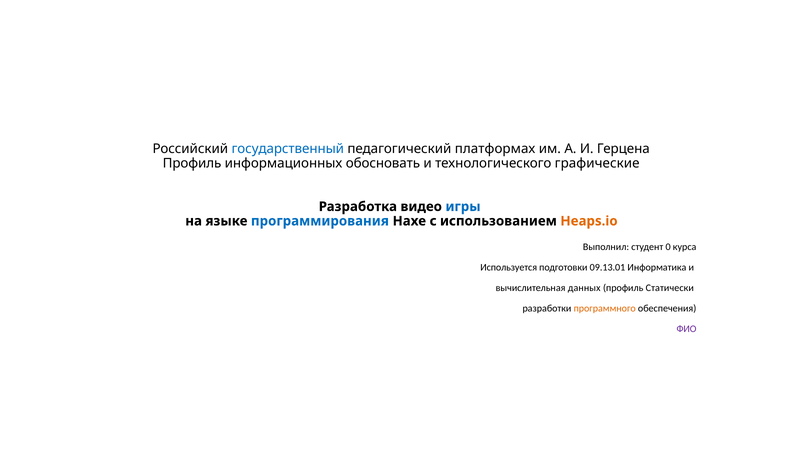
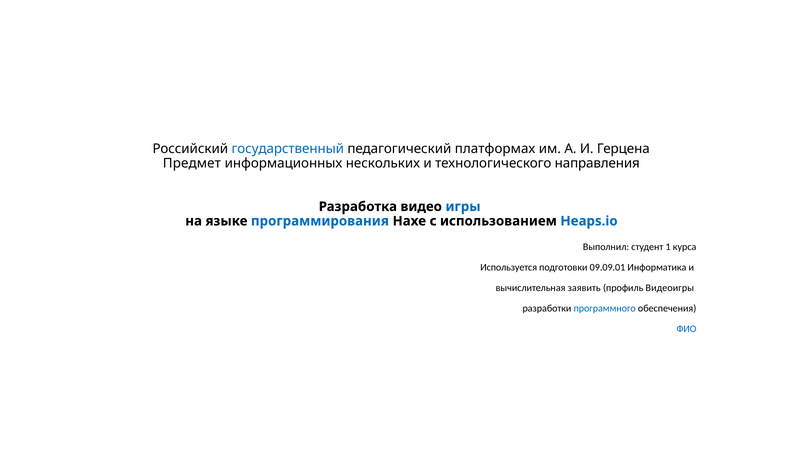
Профиль: Профиль -> Предмет (192, 163)
обосновать: обосновать -> нескольких (383, 163)
графические: графические -> направления (597, 163)
Heaps.io colour: orange -> blue (589, 221)
0: 0 -> 1 (668, 247)
09.13.01: 09.13.01 -> 09.09.01 (608, 267)
данных: данных -> заявить (584, 288)
Статически: Статически -> Видеоигры (670, 288)
программного colour: orange -> blue (605, 308)
ФИО colour: purple -> blue (687, 329)
